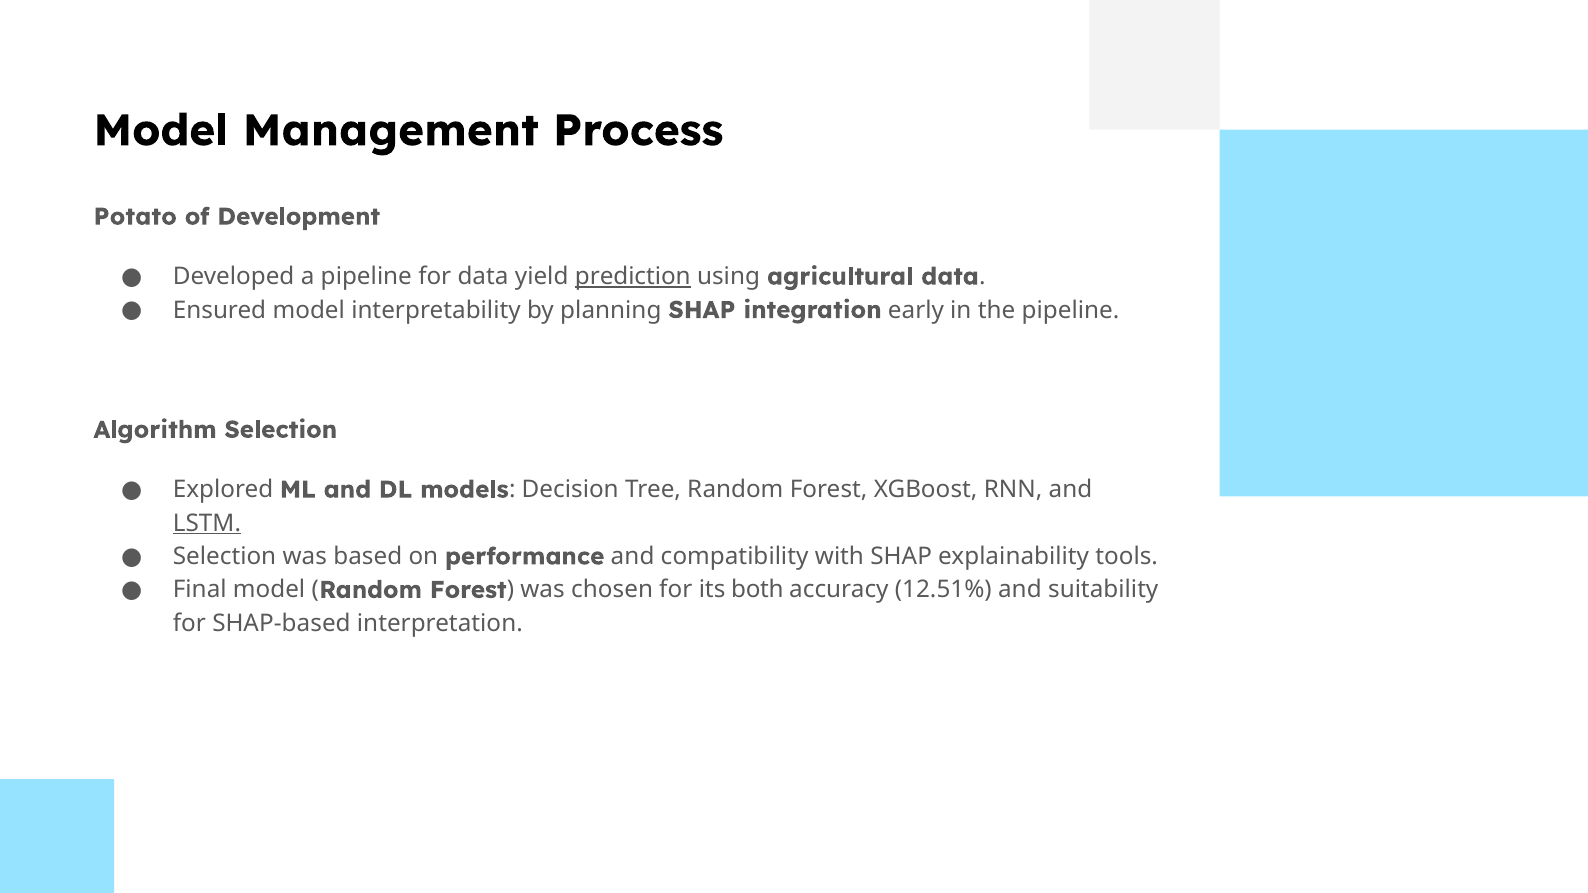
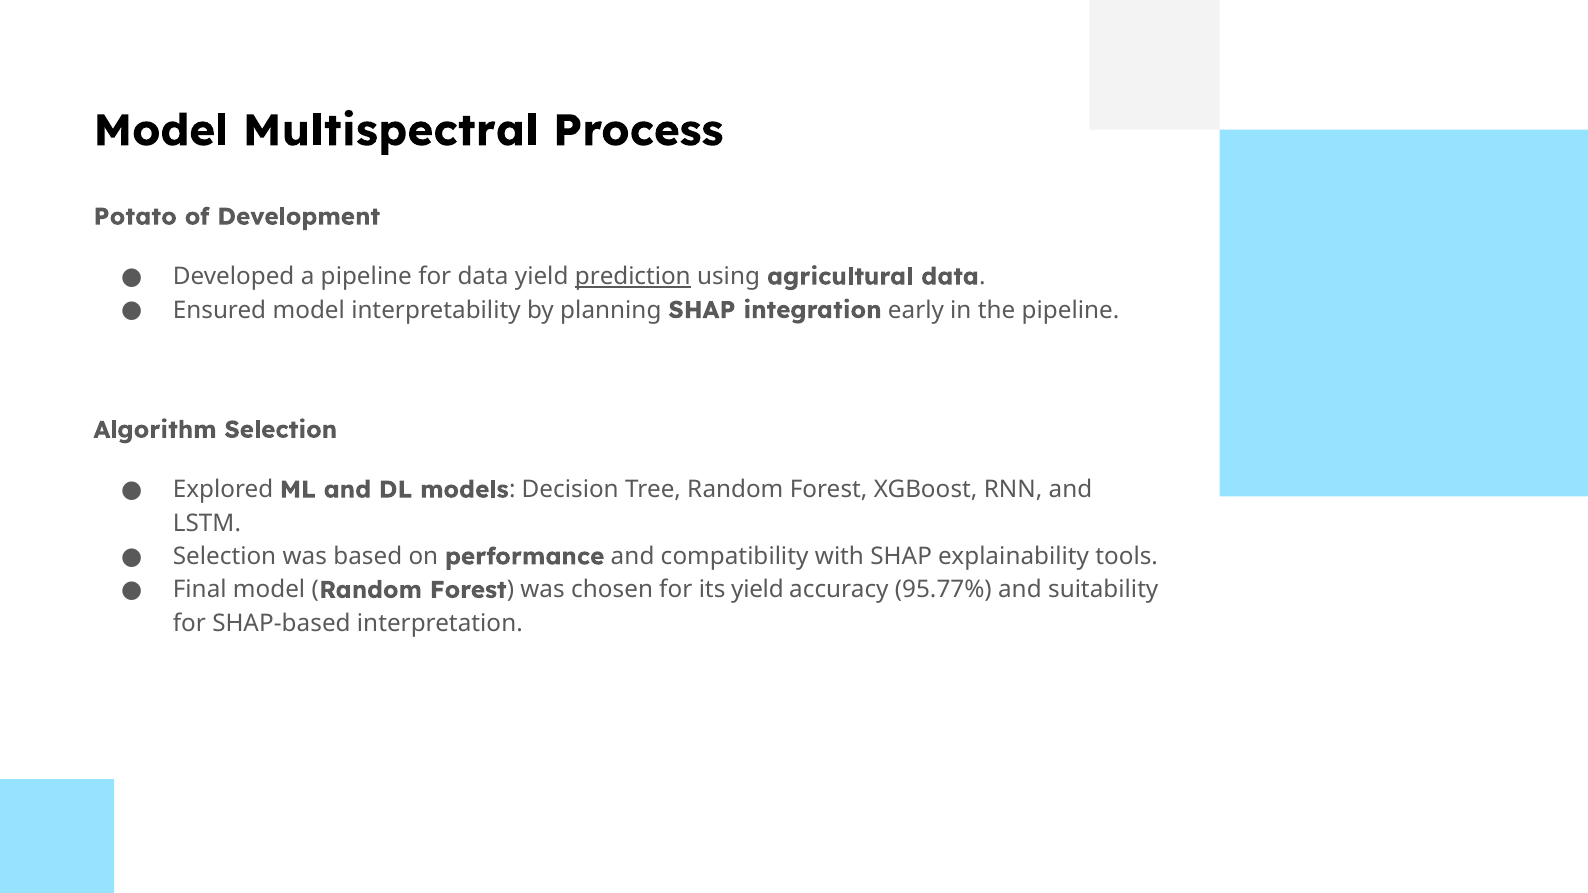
Management: Management -> Multispectral (391, 131)
LSTM underline: present -> none (207, 523)
its both: both -> yield (757, 590)
12.51%: 12.51% -> 95.77% (943, 590)
